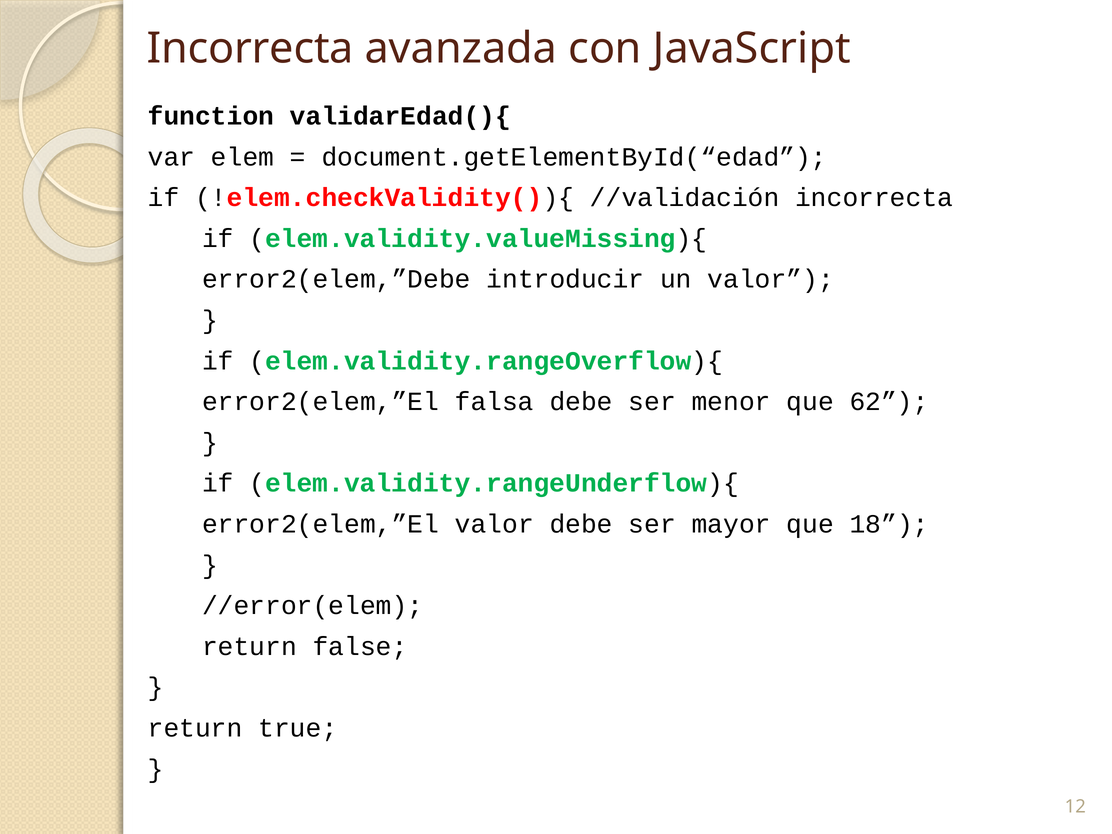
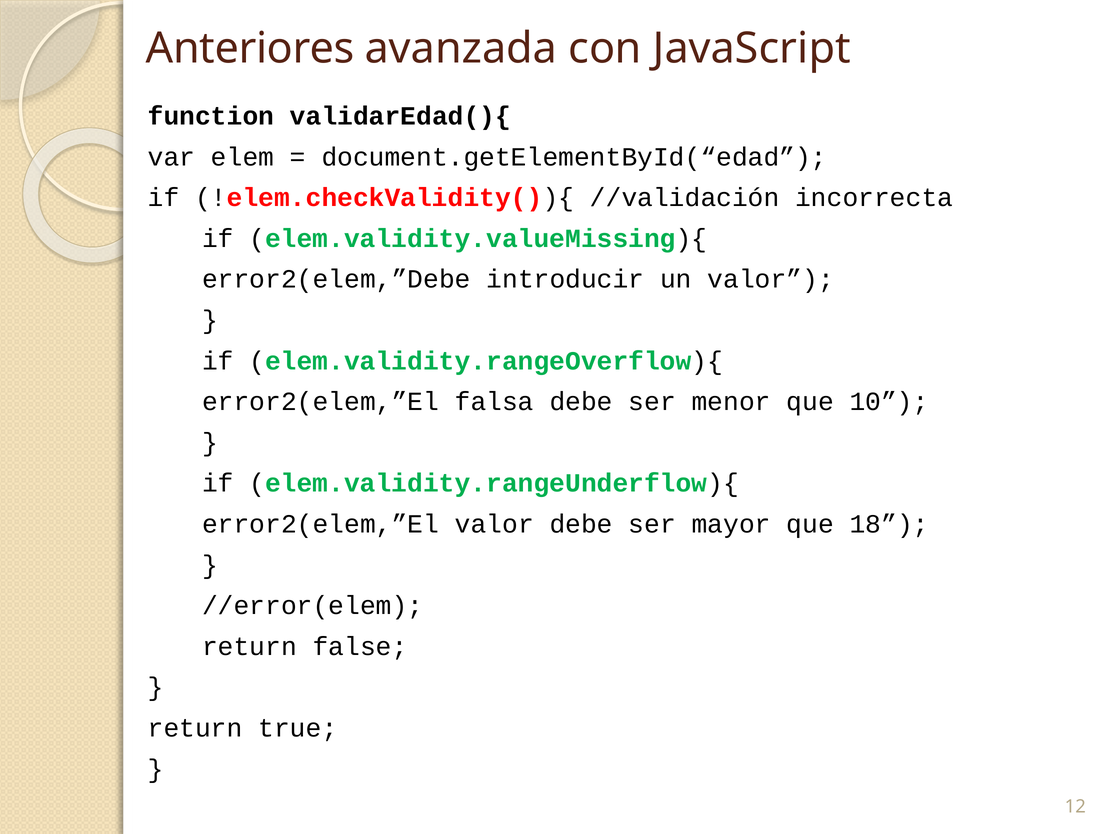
Incorrecta: Incorrecta -> Anteriores (250, 49)
62: 62 -> 10 (889, 402)
